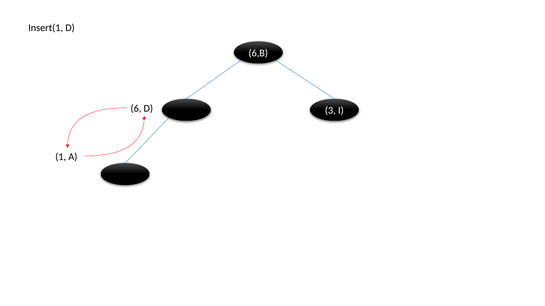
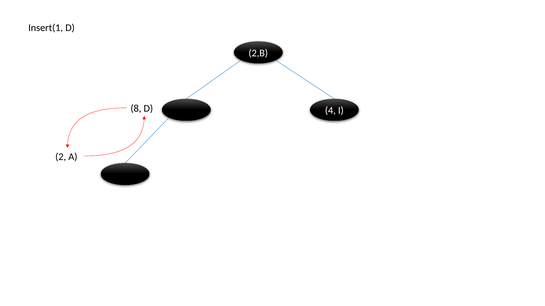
6,B: 6,B -> 2,B (258, 53)
6: 6 -> 8 (136, 109)
3: 3 -> 4 (330, 111)
1: 1 -> 2 (61, 157)
